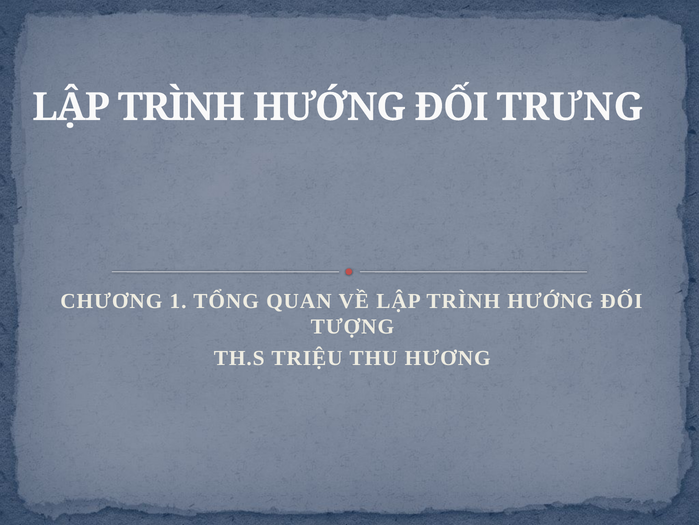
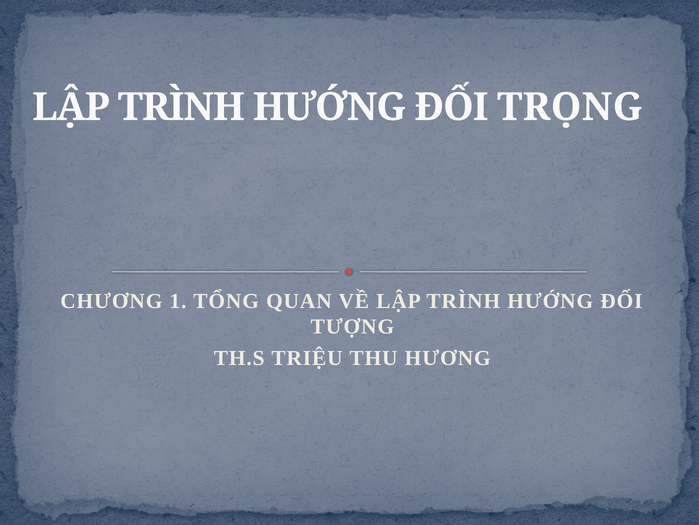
TRƯNG: TRƯNG -> TRỌNG (570, 107)
